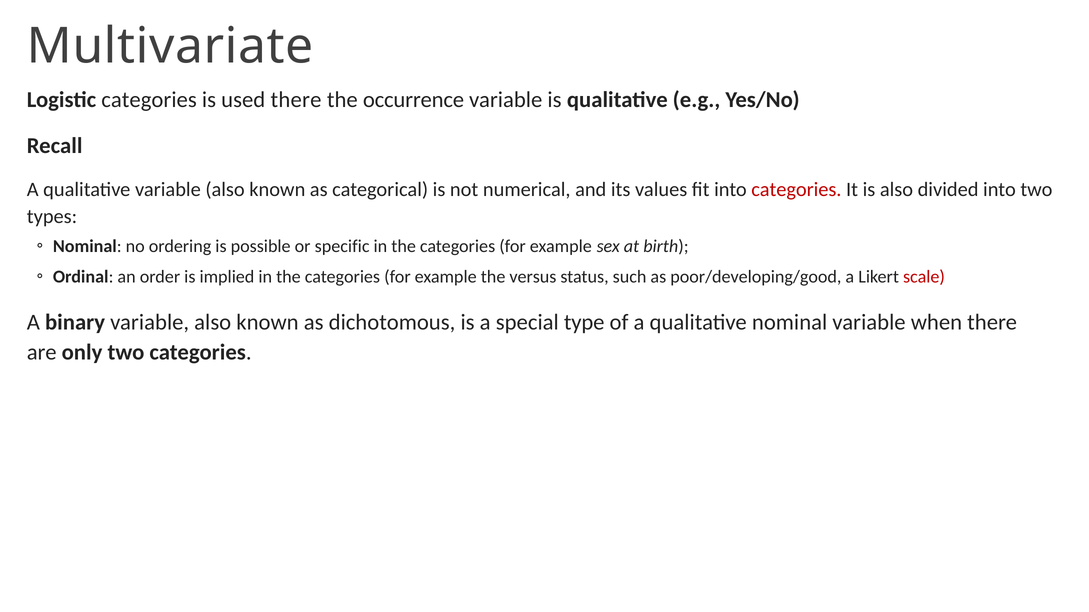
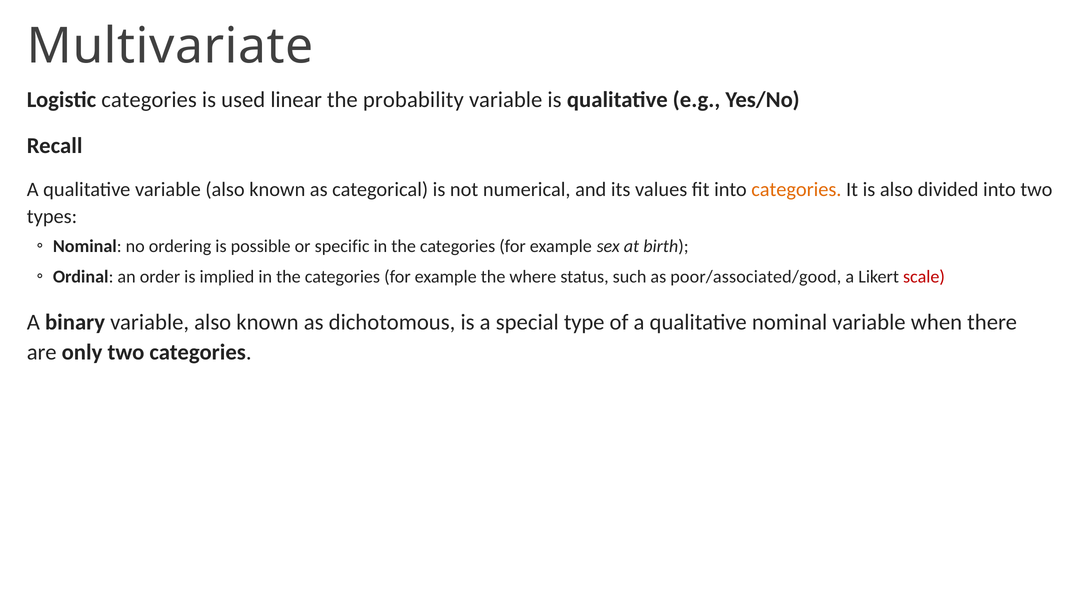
used there: there -> linear (296, 100)
occurrence: occurrence -> probability (413, 100)
categories colour: red -> orange (796, 190)
versus: versus -> where (533, 277)
poor/developing/good: poor/developing/good -> poor/associated/good (756, 277)
